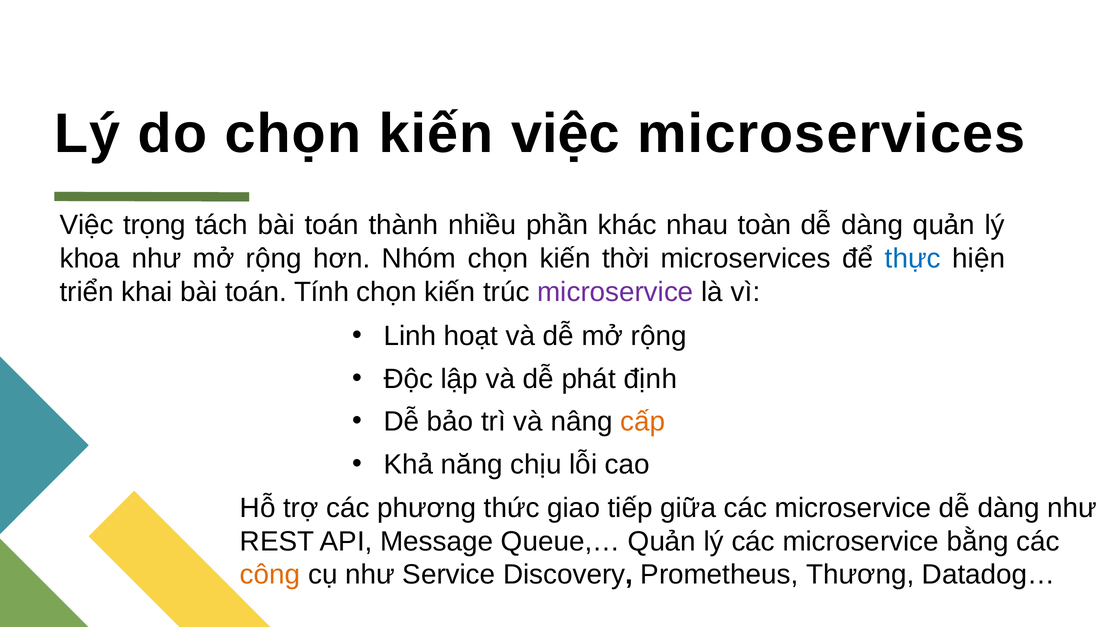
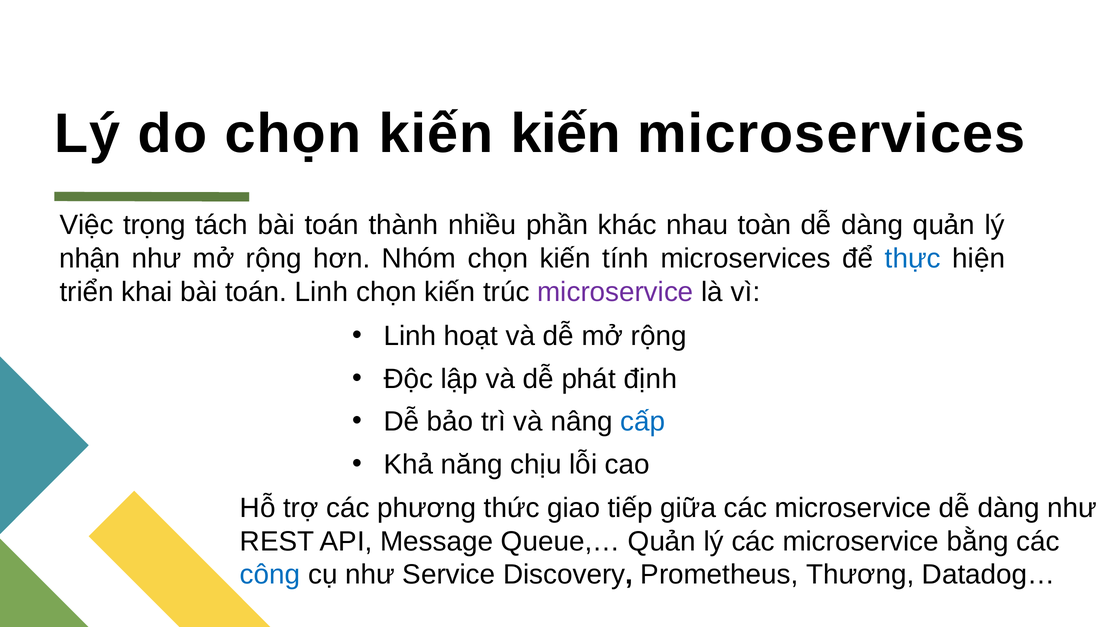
kiến việc: việc -> kiến (566, 134)
khoa: khoa -> nhận (90, 258)
thời: thời -> tính (626, 258)
toán Tính: Tính -> Linh (321, 292)
cấp colour: orange -> blue (643, 421)
công colour: orange -> blue (270, 574)
